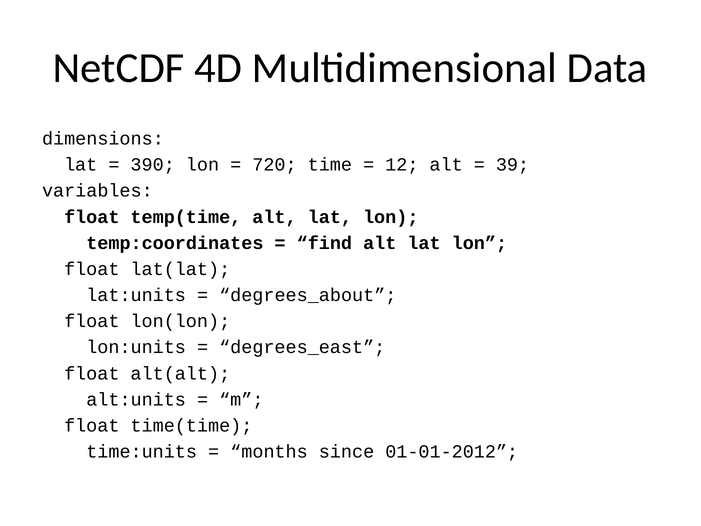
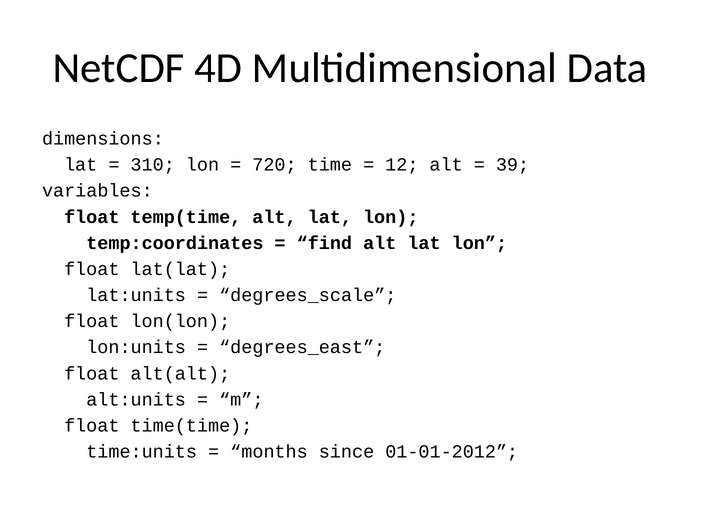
390: 390 -> 310 (153, 165)
degrees_about: degrees_about -> degrees_scale (308, 295)
